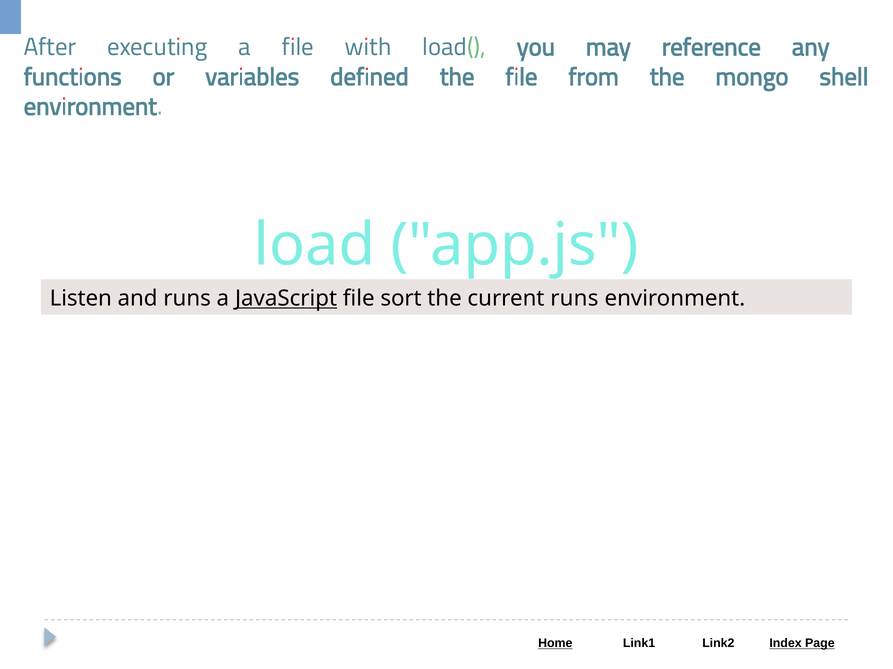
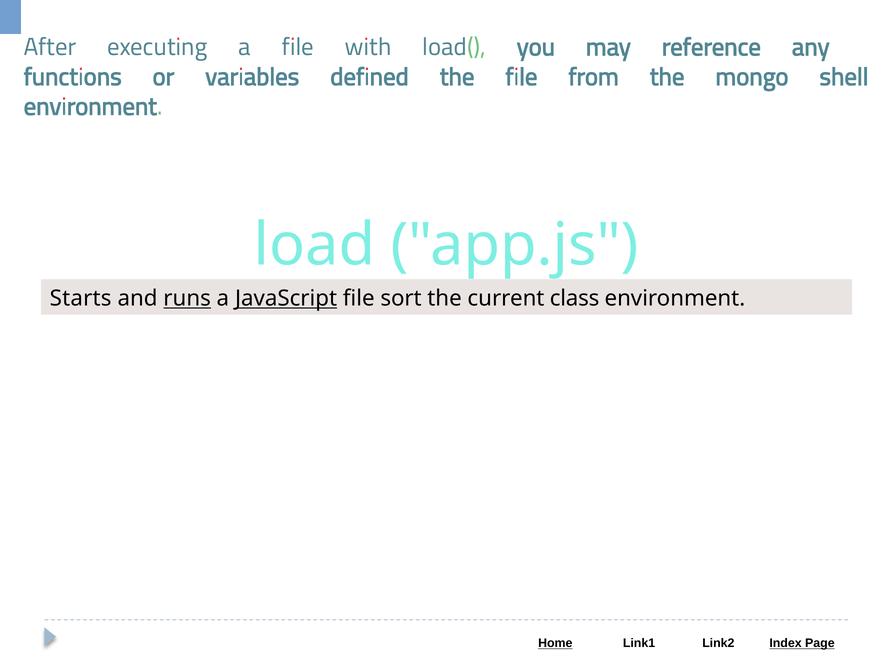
Listen: Listen -> Starts (81, 299)
runs underline: none -> present (187, 299)
current runs: runs -> class (575, 299)
